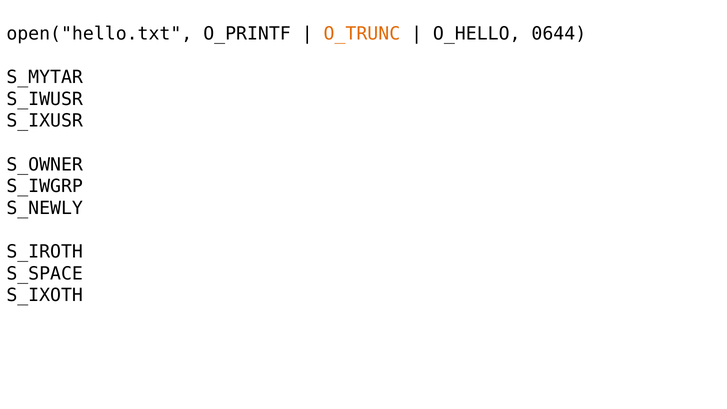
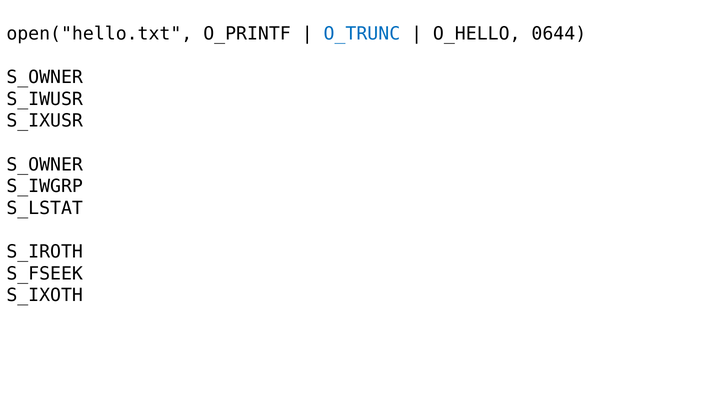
O_TRUNC colour: orange -> blue (362, 34)
S_MYTAR: S_MYTAR -> S_OWNER (45, 77)
S_NEWLY: S_NEWLY -> S_LSTAT (45, 208)
S_SPACE: S_SPACE -> S_FSEEK (45, 274)
